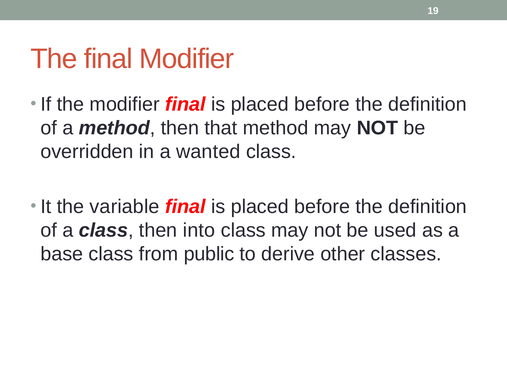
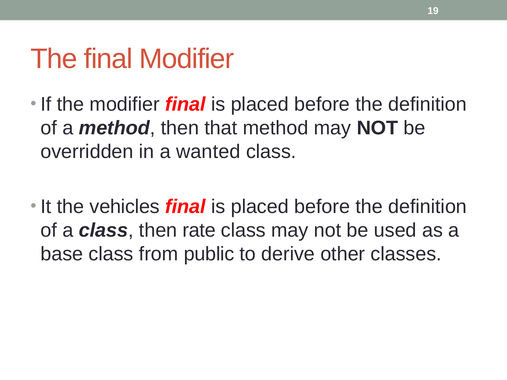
variable: variable -> vehicles (125, 207)
into: into -> rate (199, 230)
